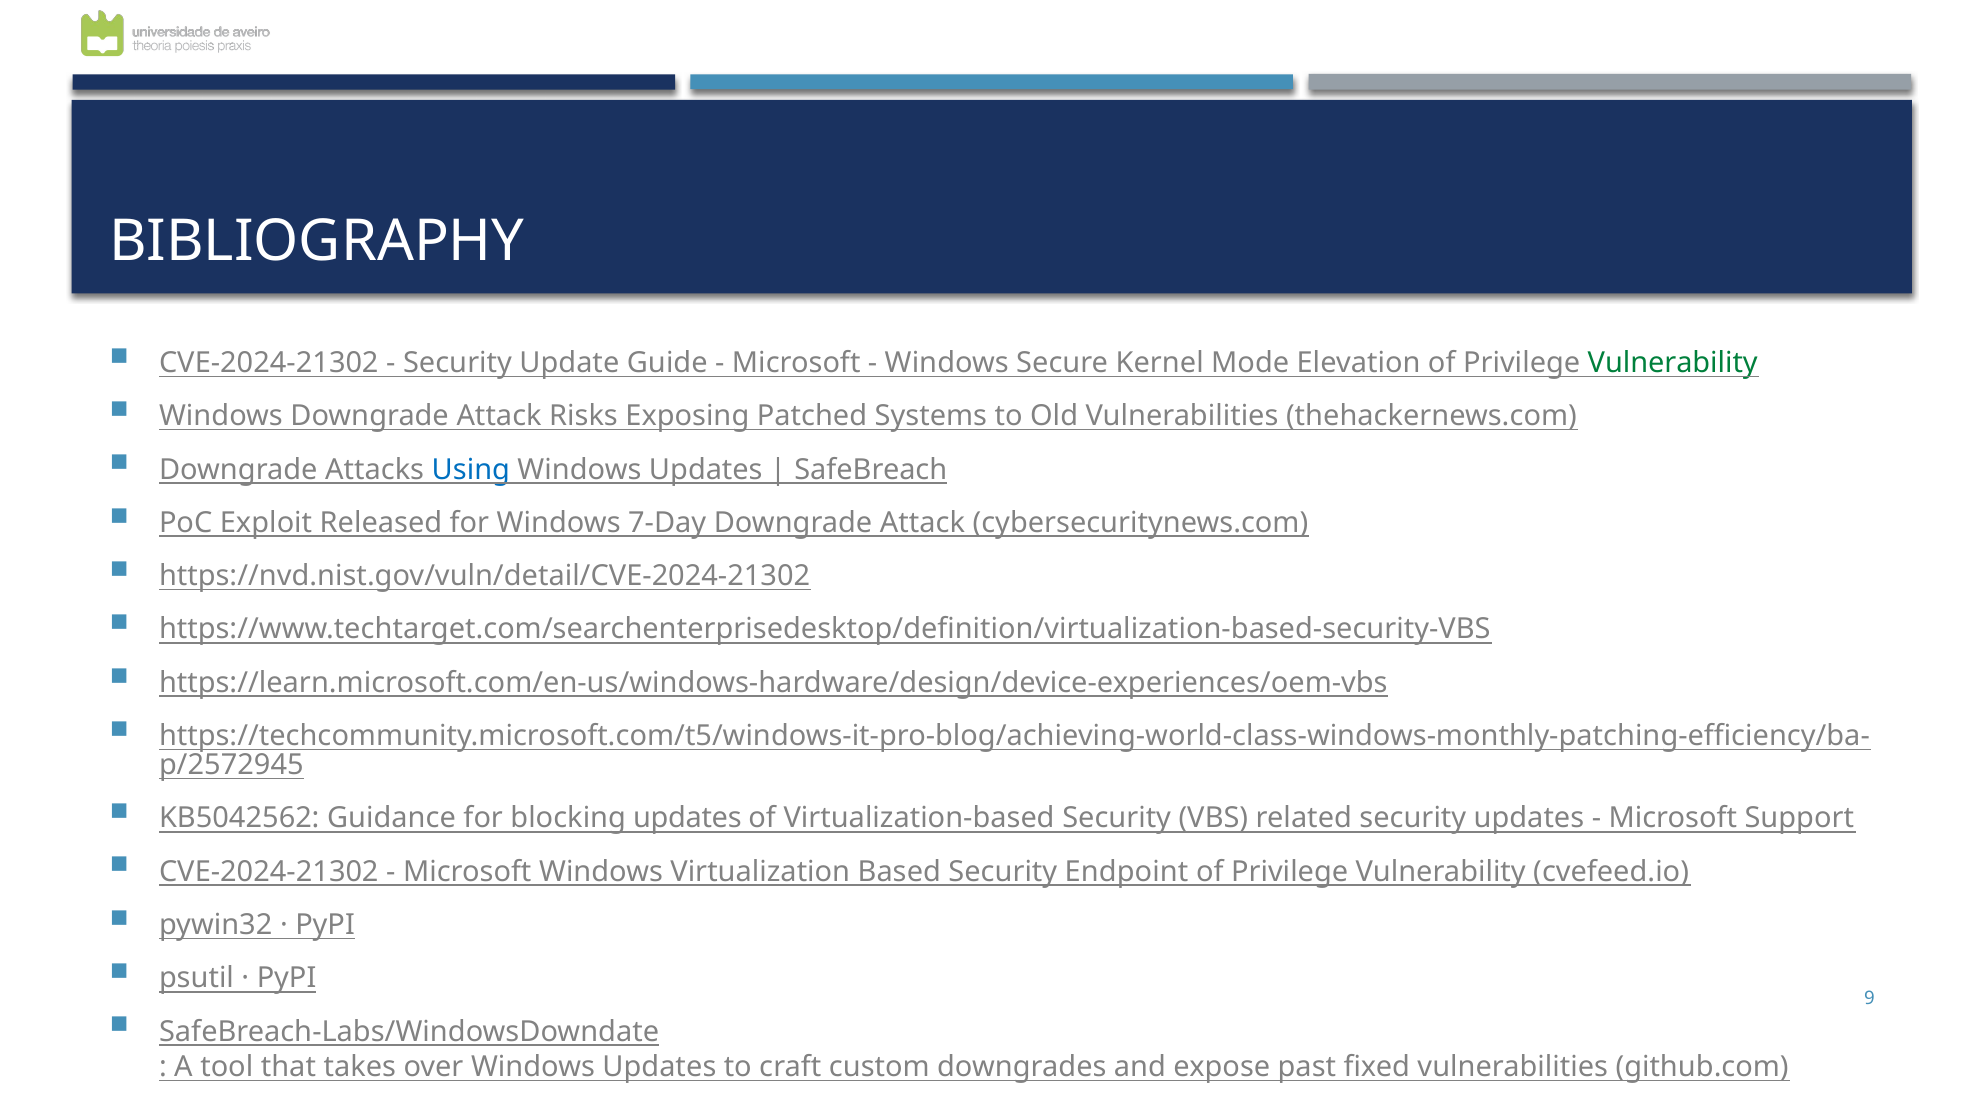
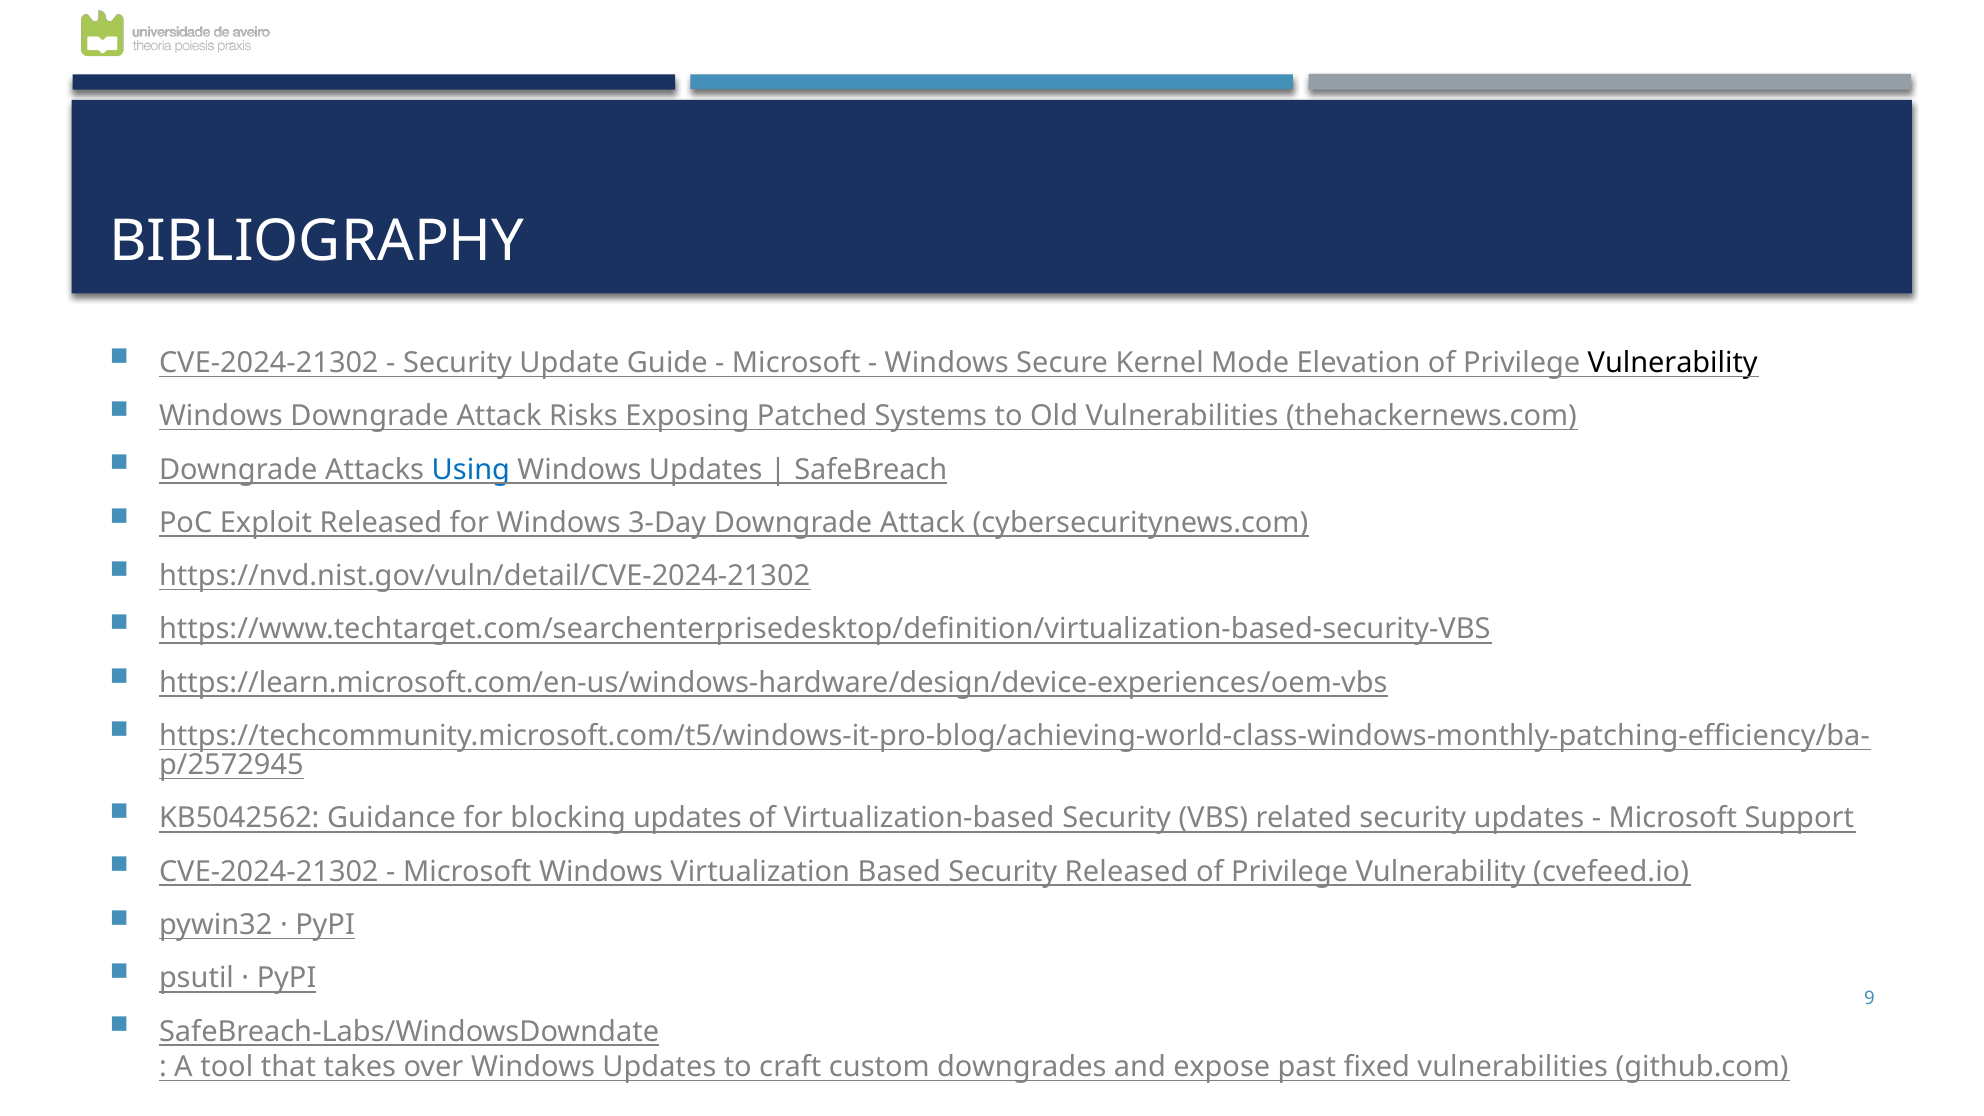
Vulnerability colour: green -> black (1673, 363)
7-Day: 7-Day -> 3-Day (667, 523)
Security Endpoint: Endpoint -> Released (1127, 872)
